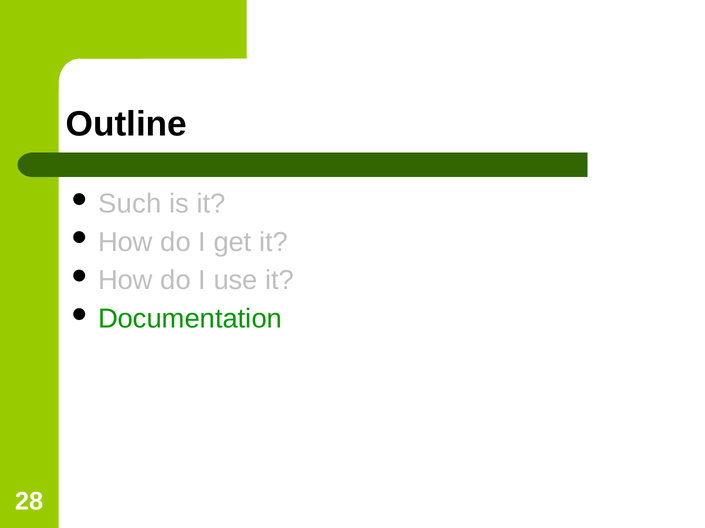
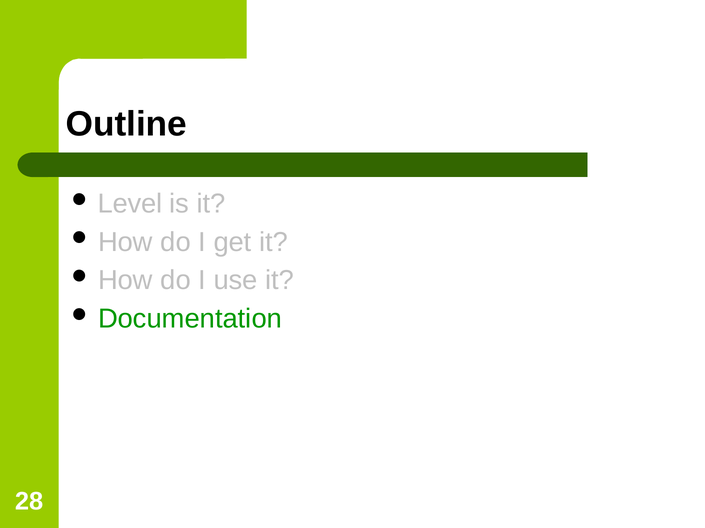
Such: Such -> Level (130, 204)
